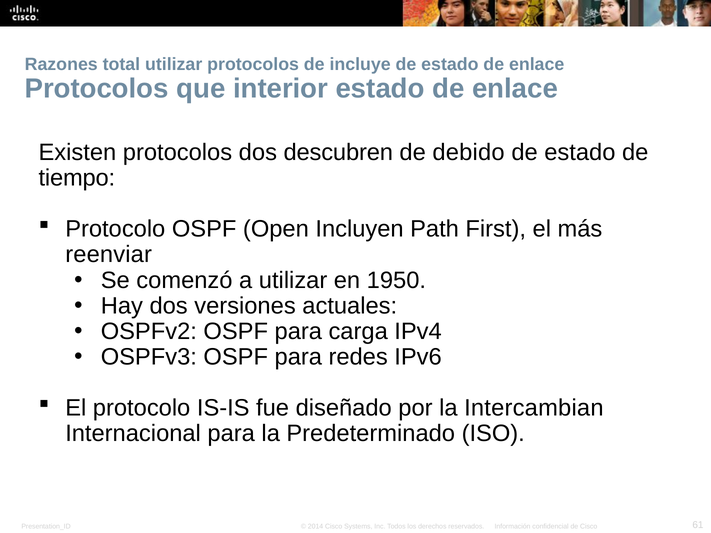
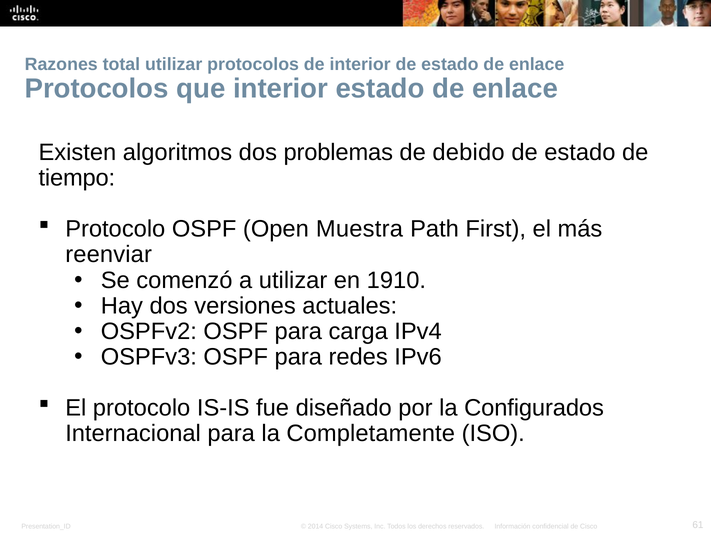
de incluye: incluye -> interior (360, 64)
Existen protocolos: protocolos -> algoritmos (178, 152)
descubren: descubren -> problemas (338, 152)
Incluyen: Incluyen -> Muestra (359, 229)
1950: 1950 -> 1910 (396, 280)
Intercambian: Intercambian -> Configurados (534, 408)
Predeterminado: Predeterminado -> Completamente (371, 434)
